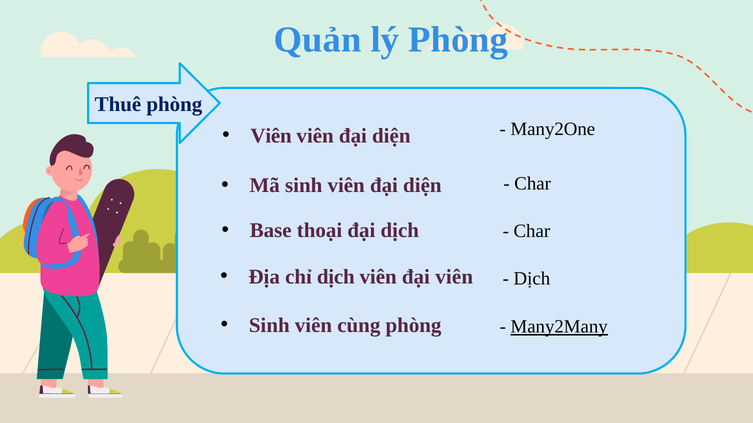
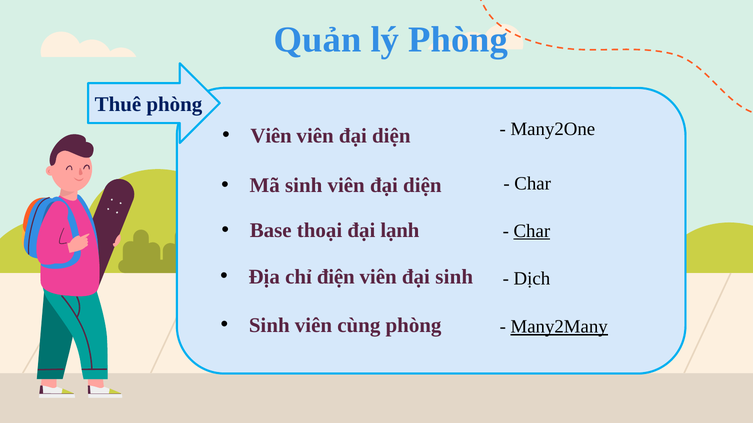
đại dịch: dịch -> lạnh (400, 231)
Char underline: none -> present (532, 231)
chỉ dịch: dịch -> điện (336, 277)
đại viên: viên -> sinh (454, 277)
